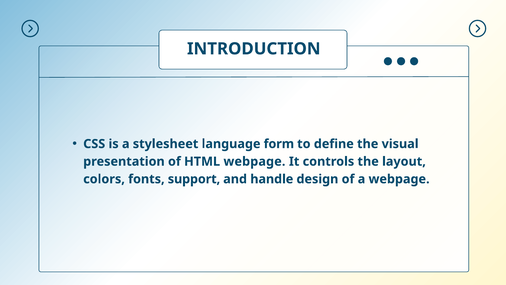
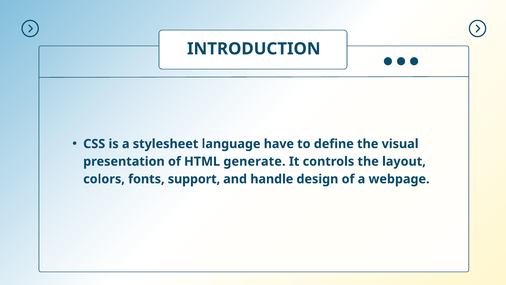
form: form -> have (279, 144)
HTML webpage: webpage -> generate (254, 161)
